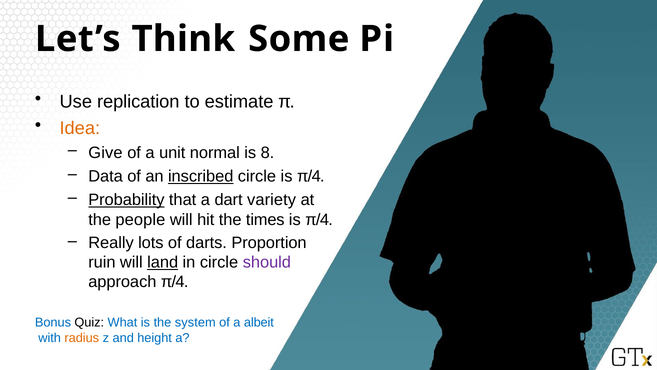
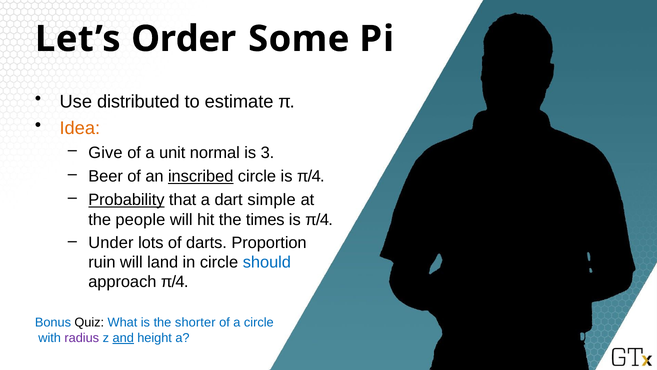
Think: Think -> Order (184, 39)
replication: replication -> distributed (138, 101)
8: 8 -> 3 (267, 153)
Data: Data -> Beer (106, 176)
variety: variety -> simple (272, 200)
Really: Really -> Under (111, 242)
land underline: present -> none (163, 262)
should colour: purple -> blue (267, 262)
system: system -> shorter (195, 322)
a albeit: albeit -> circle (259, 322)
radius colour: orange -> purple (82, 338)
and underline: none -> present (123, 338)
